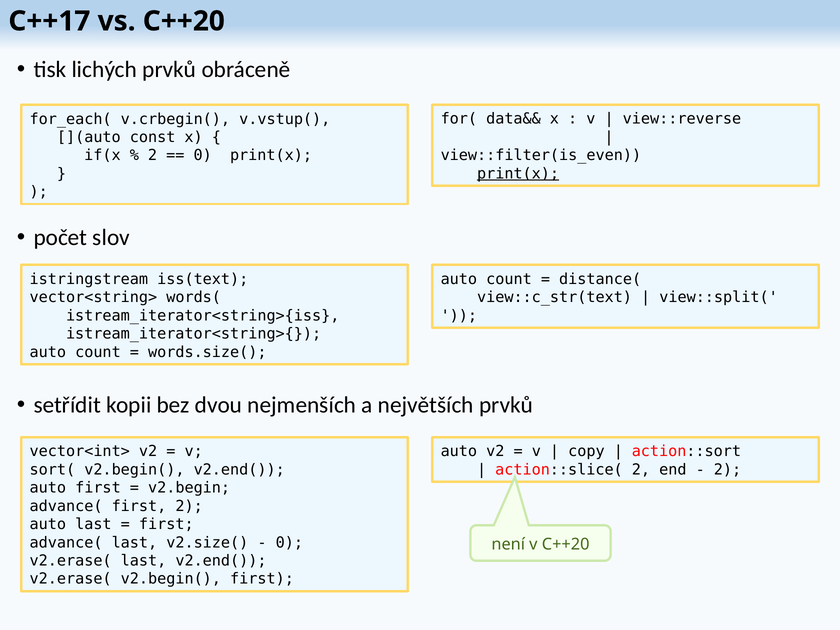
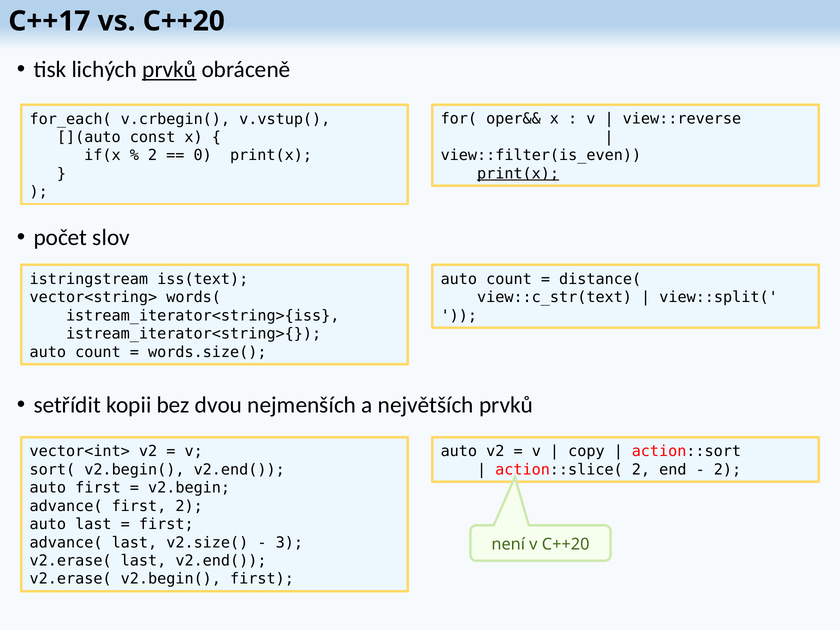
prvků underline: none -> present (169, 70)
data&&: data&& -> oper&& (514, 119)
0: 0 -> 3 (289, 543)
